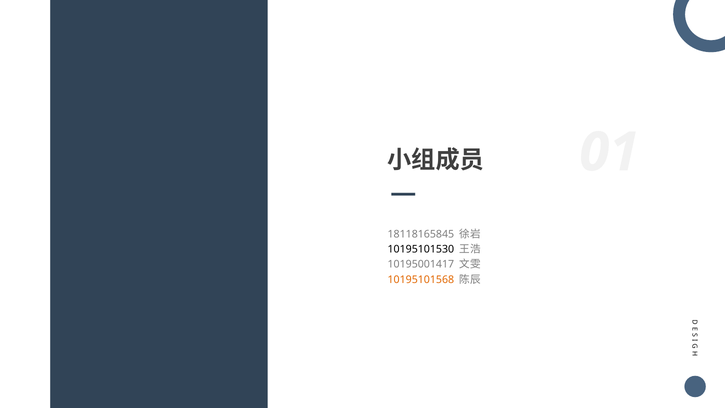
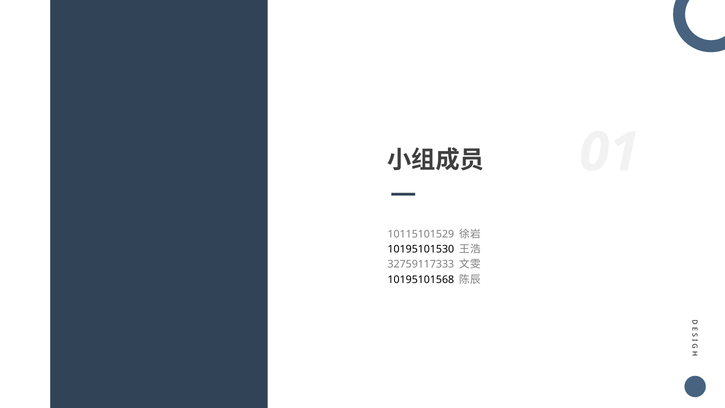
18118165845: 18118165845 -> 10115101529 (421, 234)
10195001417: 10195001417 -> 32759117333 (421, 264)
10195101568 colour: orange -> black (421, 279)
